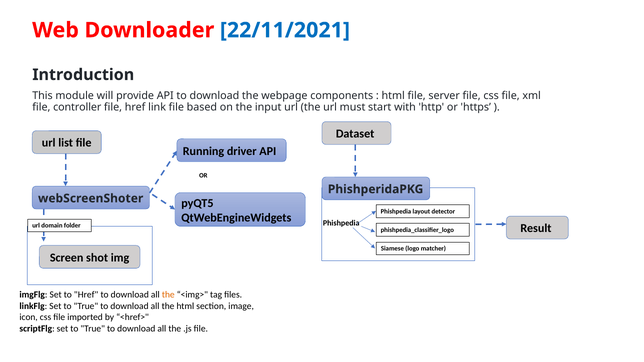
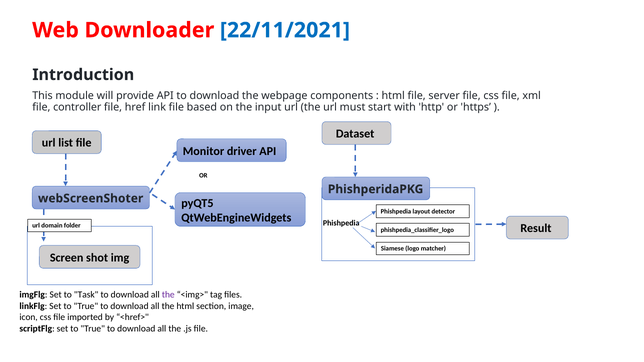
Running: Running -> Monitor (203, 151)
to Href: Href -> Task (86, 295)
the colour: orange -> purple (168, 295)
